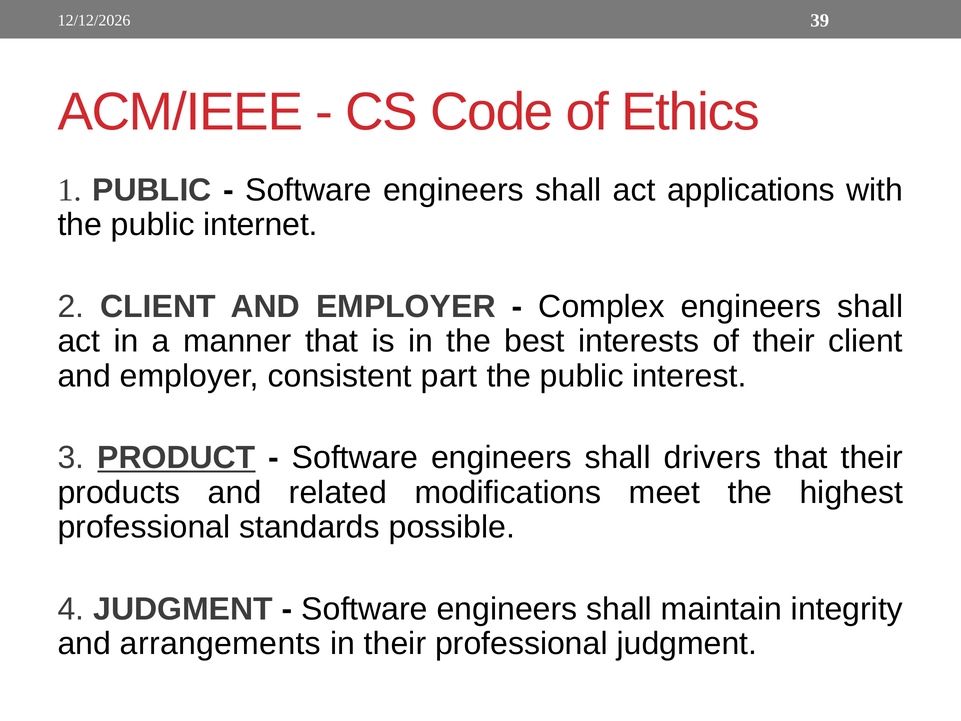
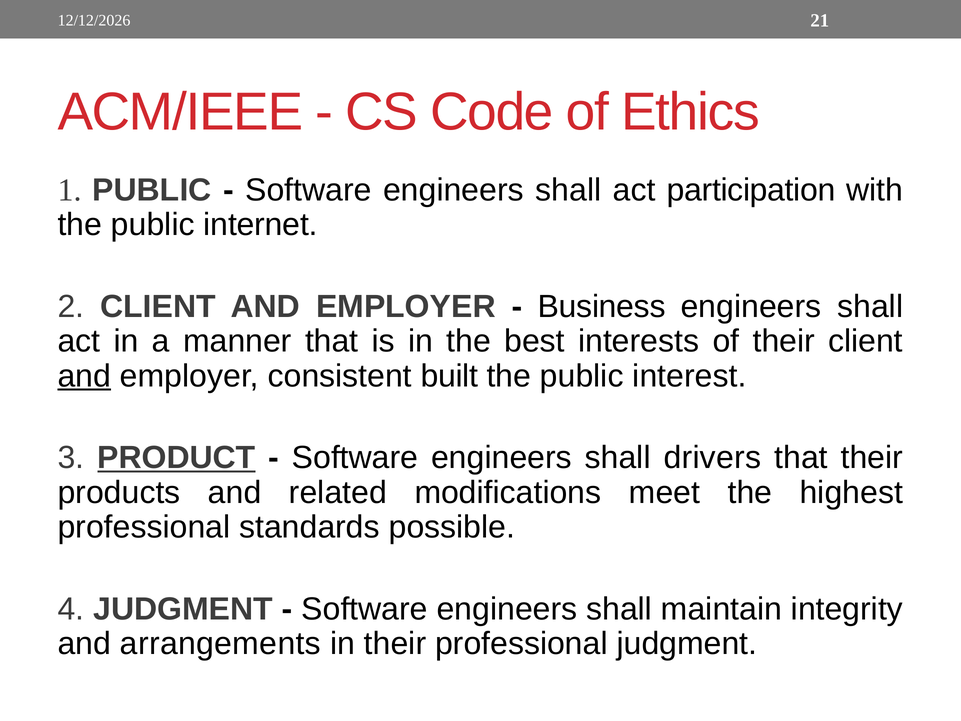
39: 39 -> 21 (820, 21)
applications: applications -> participation (751, 190)
Complex: Complex -> Business (602, 307)
and underline: none -> present (84, 376)
part: part -> built (449, 376)
